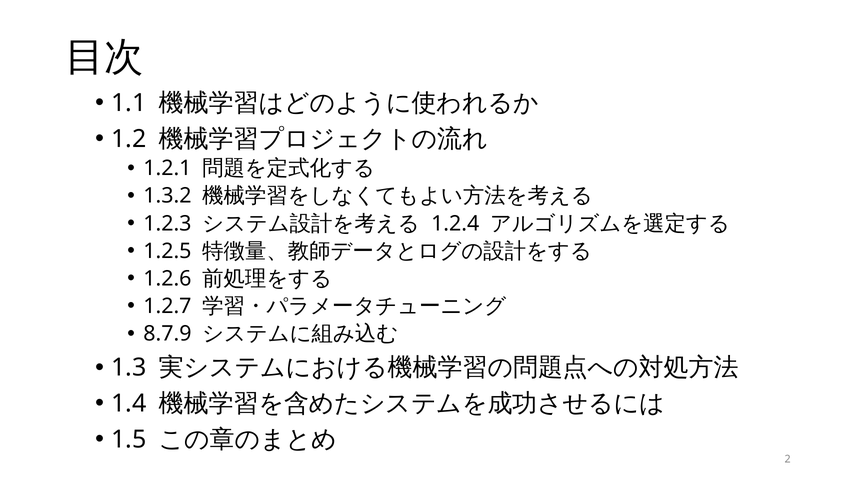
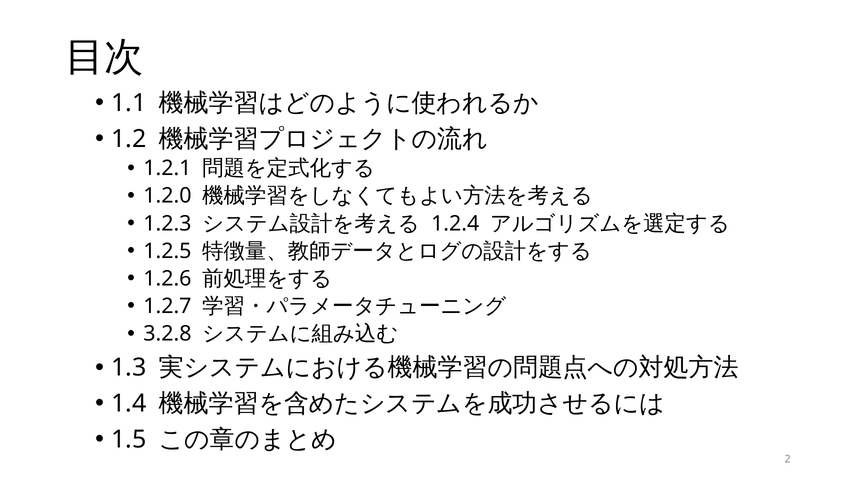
1.3.2: 1.3.2 -> 1.2.0 (167, 196)
8.7.9: 8.7.9 -> 3.2.8 (167, 333)
